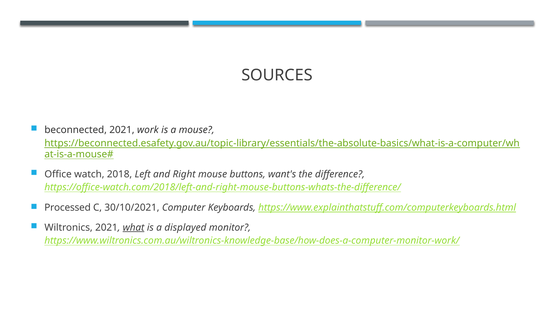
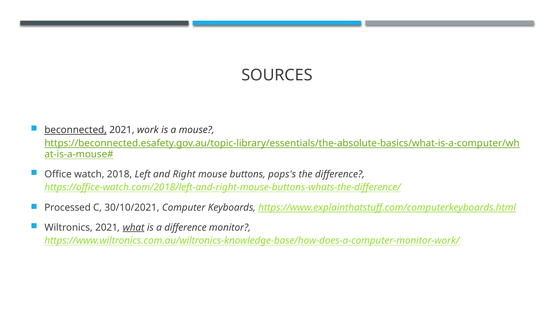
beconnected underline: none -> present (76, 130)
want's: want's -> pops's (282, 175)
a displayed: displayed -> difference (185, 228)
